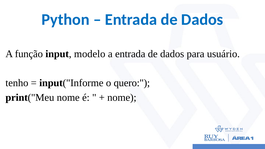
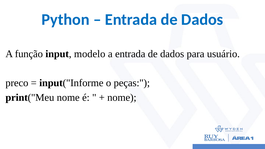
tenho: tenho -> preco (17, 83)
quero: quero -> peças (132, 83)
